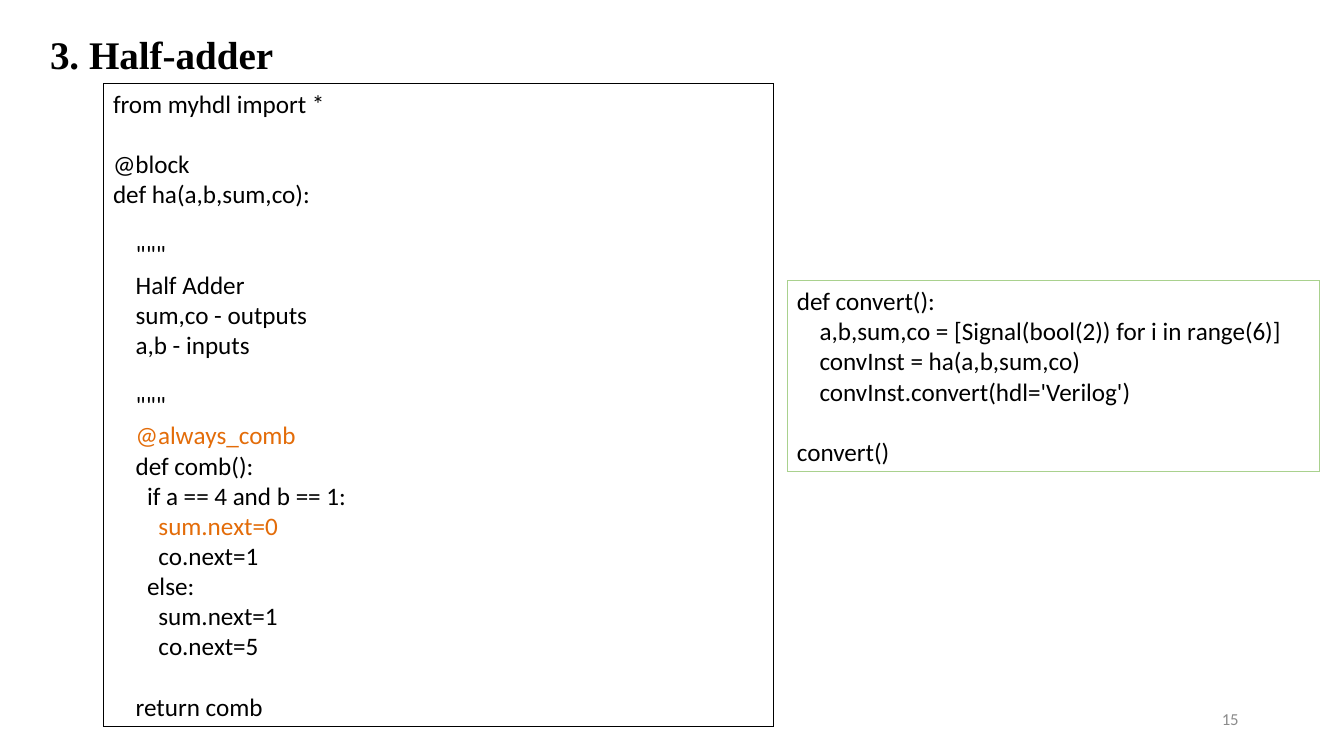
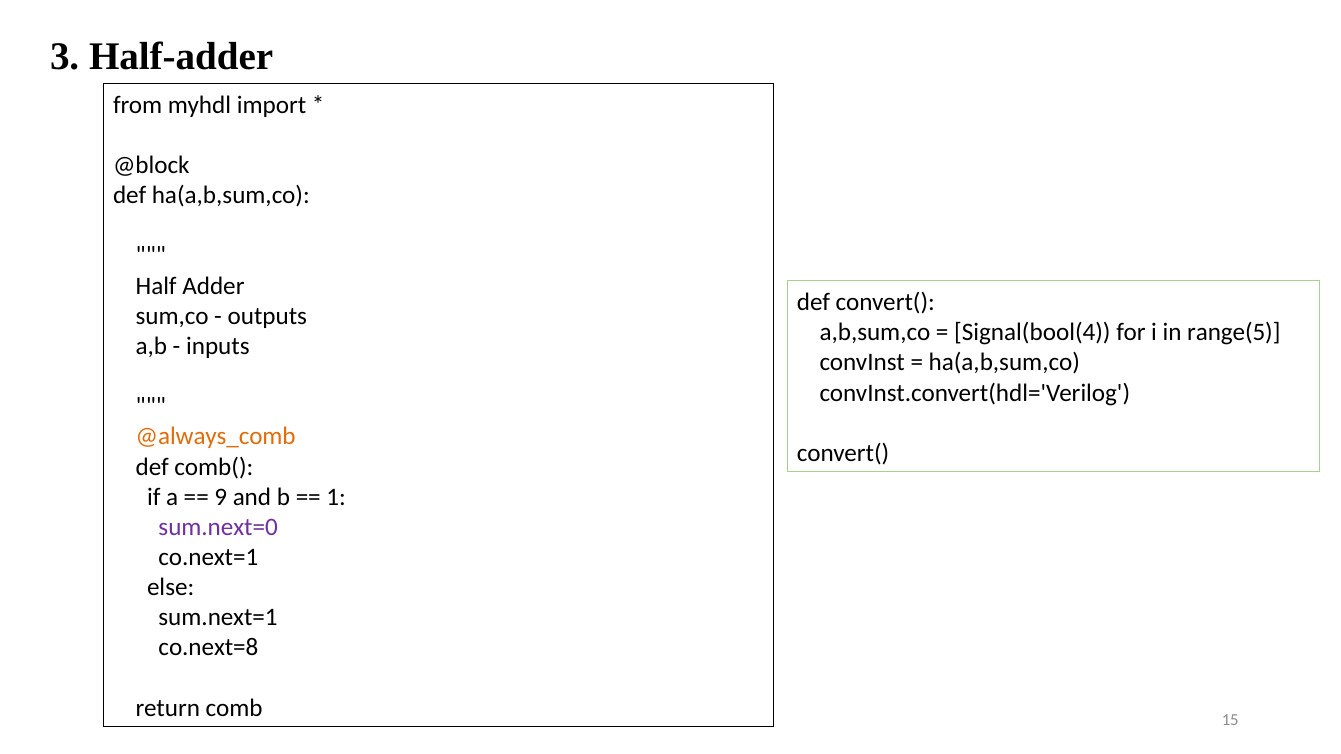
Signal(bool(2: Signal(bool(2 -> Signal(bool(4 (1032, 333)
range(6: range(6 -> range(5 (1234, 333)
4: 4 -> 9 (221, 497)
sum.next=0 colour: orange -> purple (218, 527)
co.next=5: co.next=5 -> co.next=8 (208, 648)
